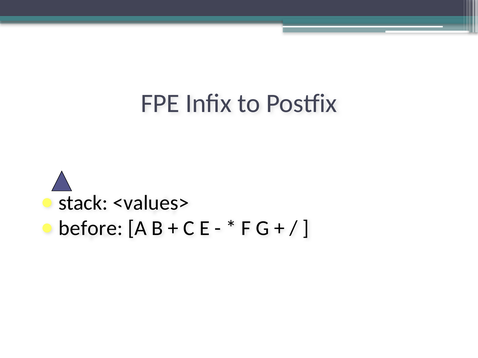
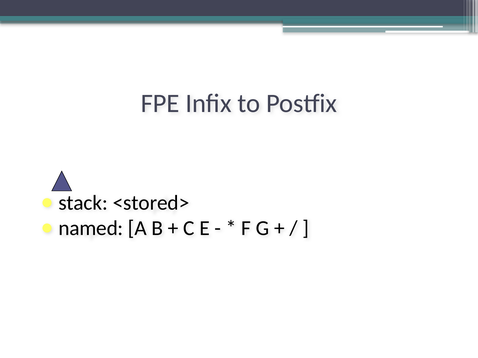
<values>: <values> -> <stored> (151, 203)
before: before -> named (91, 229)
